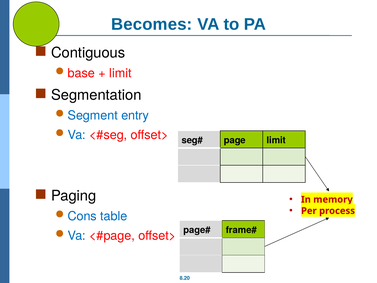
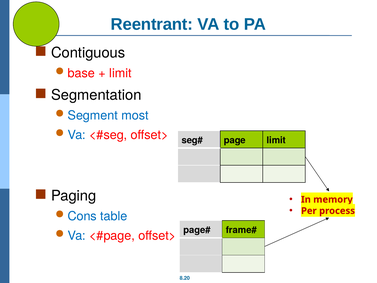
Becomes: Becomes -> Reentrant (152, 24)
entry: entry -> most (135, 115)
